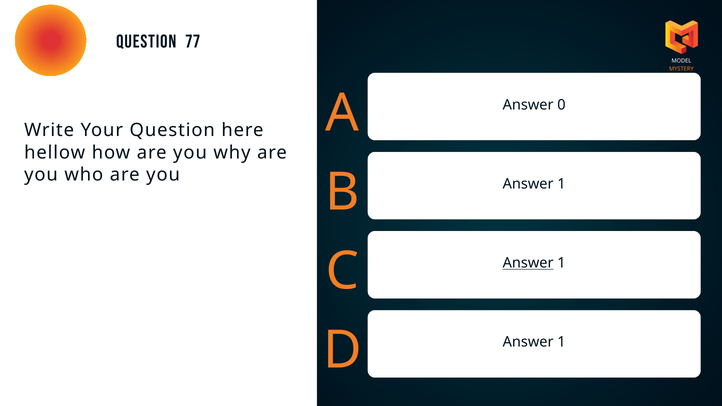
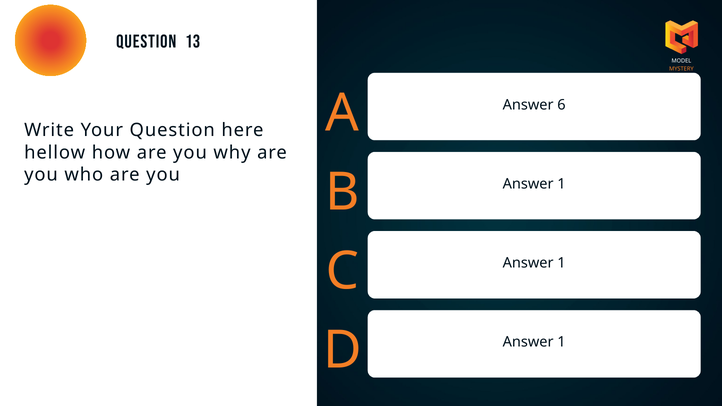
77: 77 -> 13 (193, 42)
0: 0 -> 6 (561, 105)
Answer underline: present -> none (528, 263)
